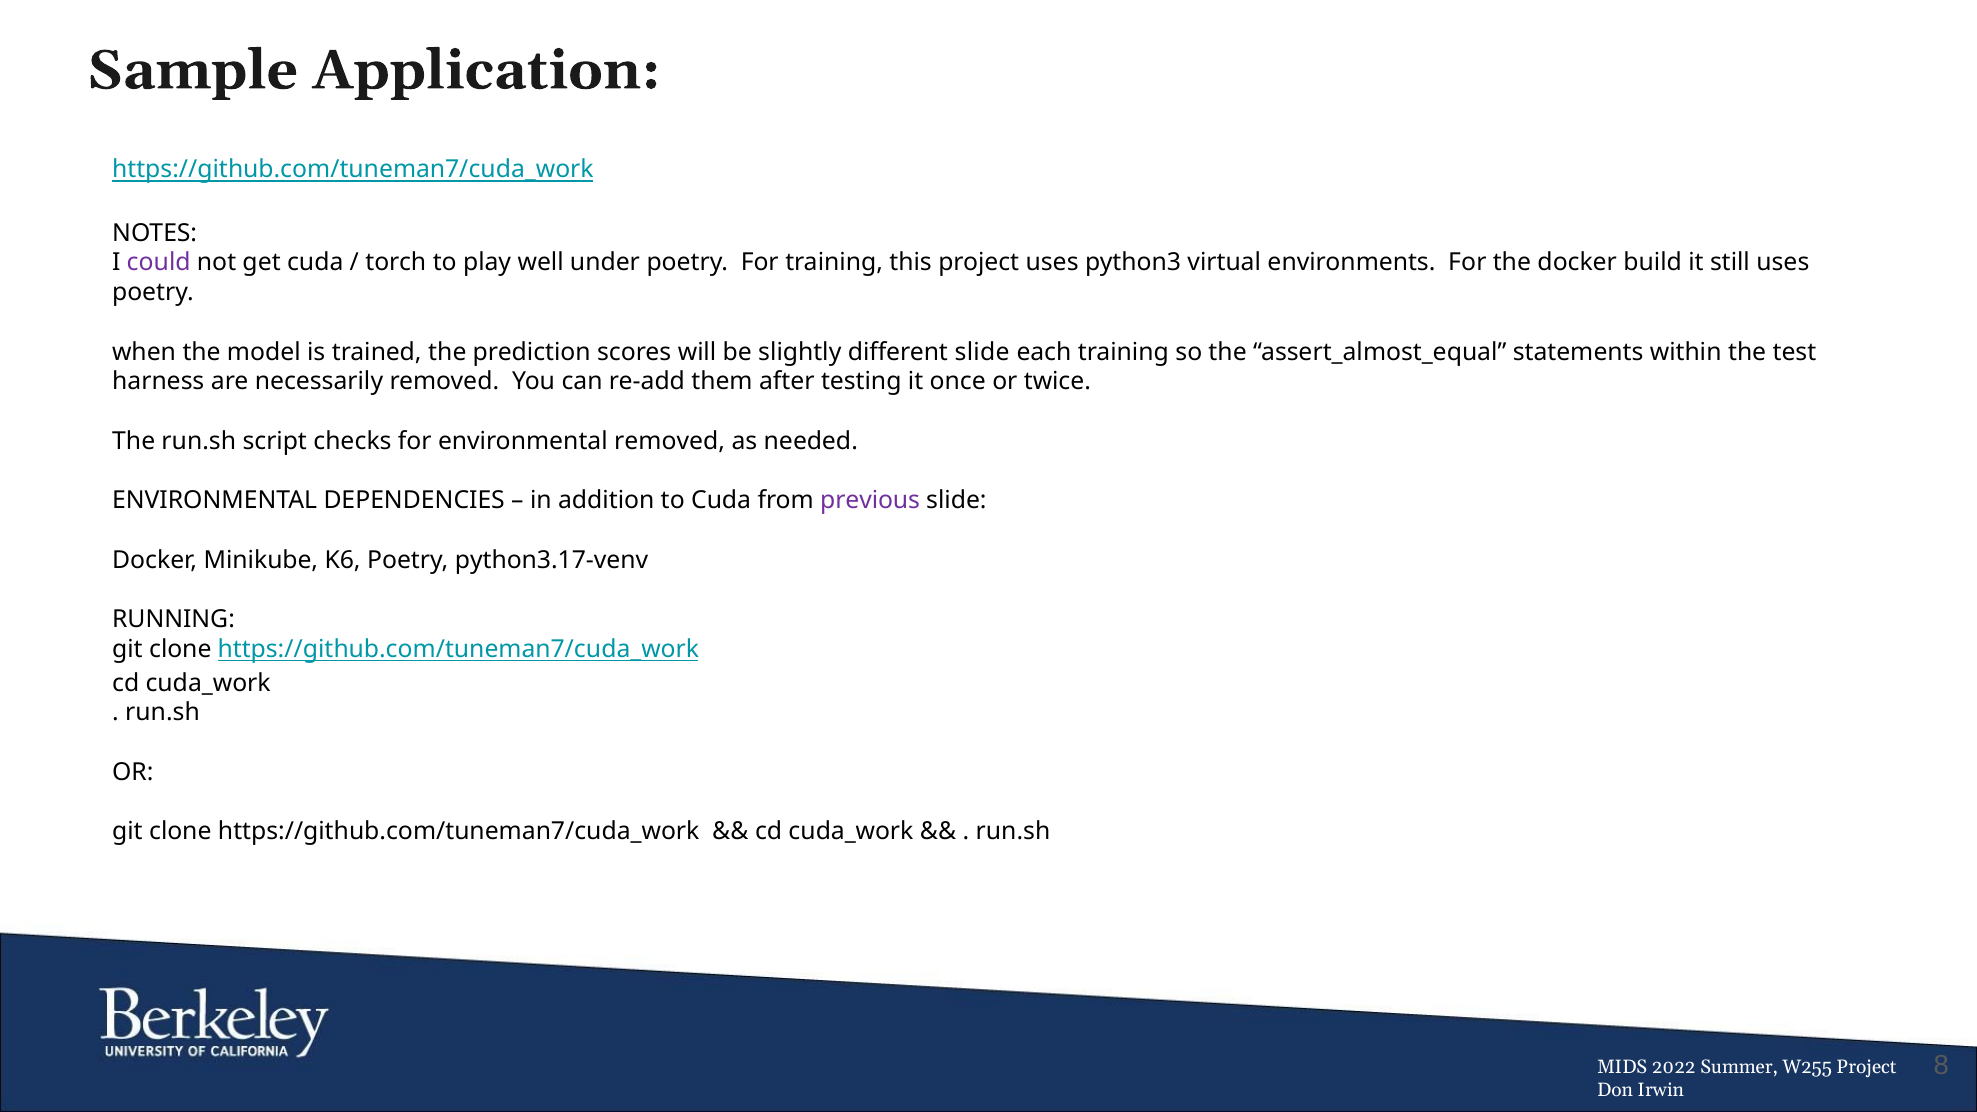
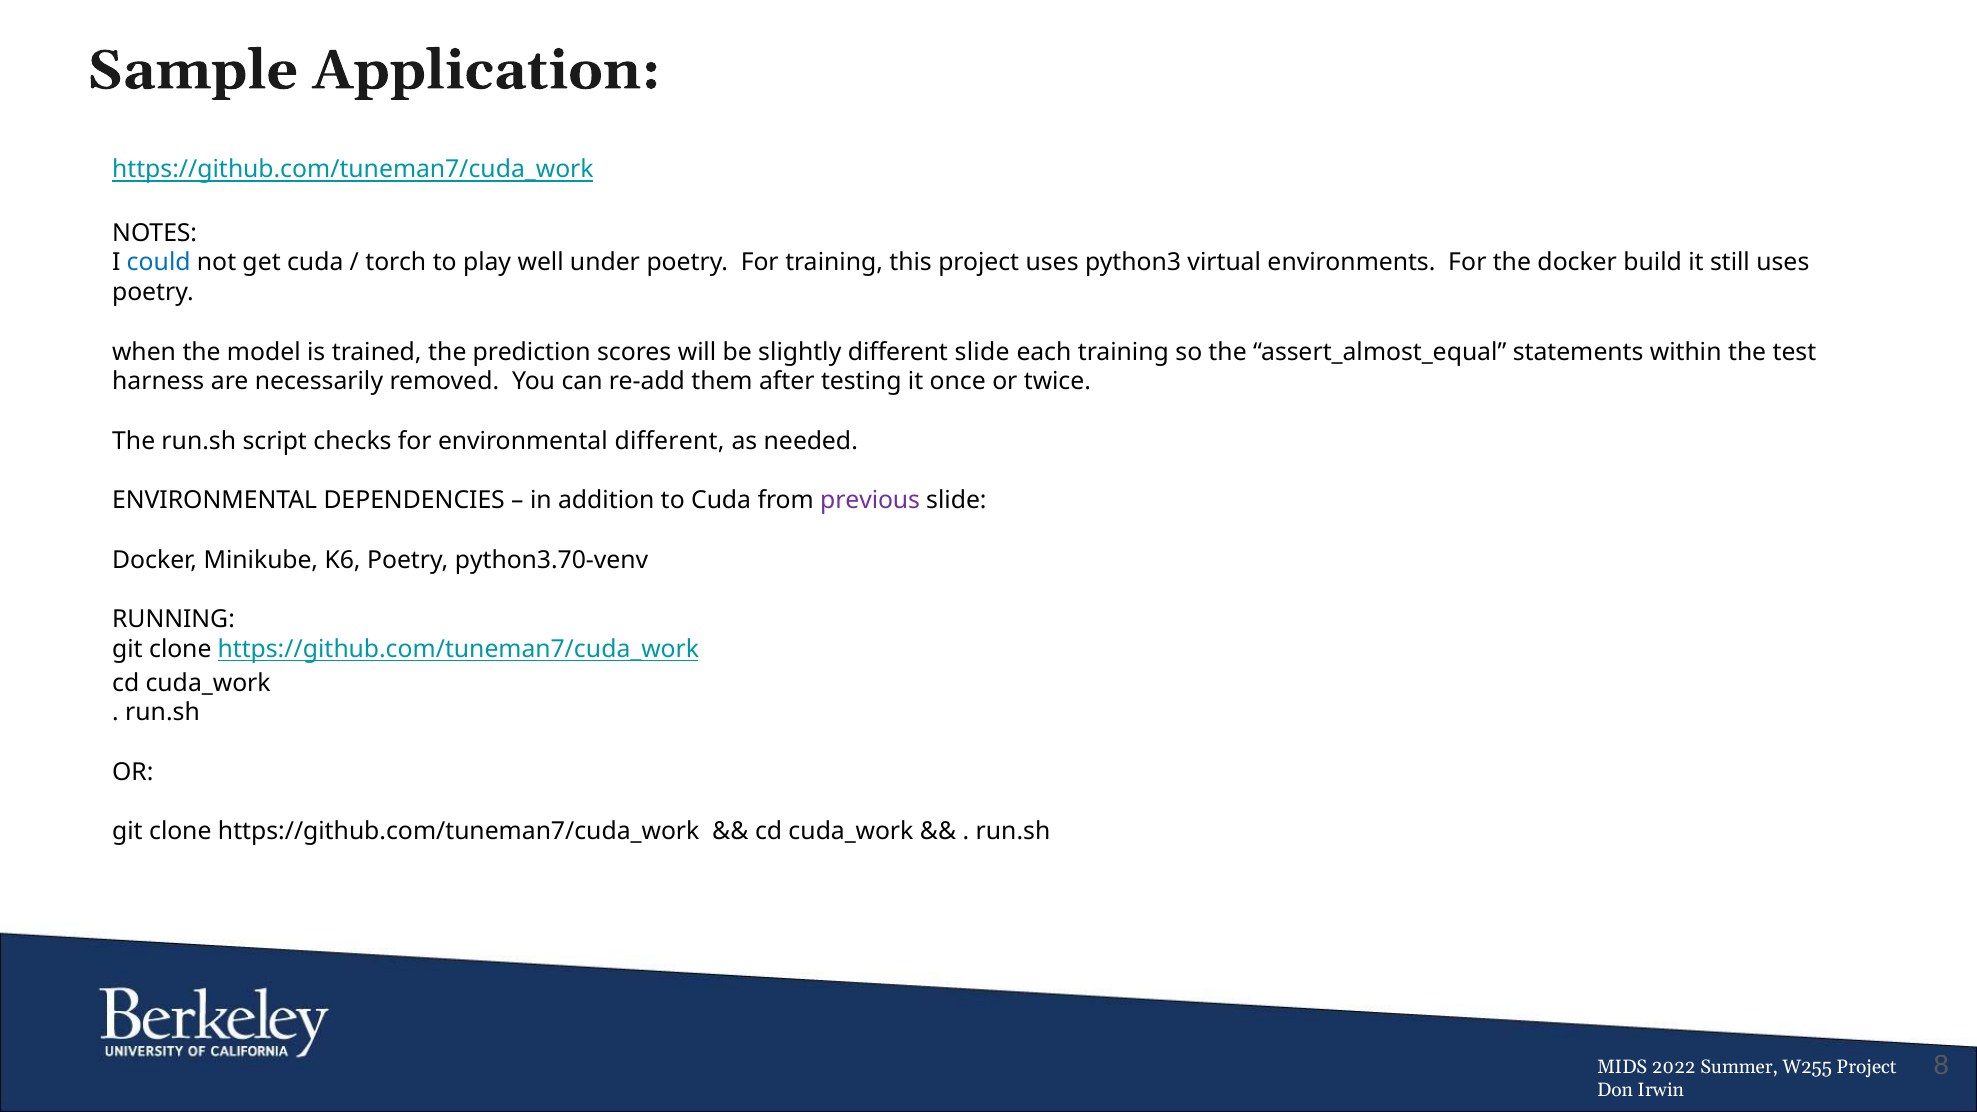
could colour: purple -> blue (159, 263)
environmental removed: removed -> different (669, 441)
python3.17-venv: python3.17-venv -> python3.70-venv (551, 560)
